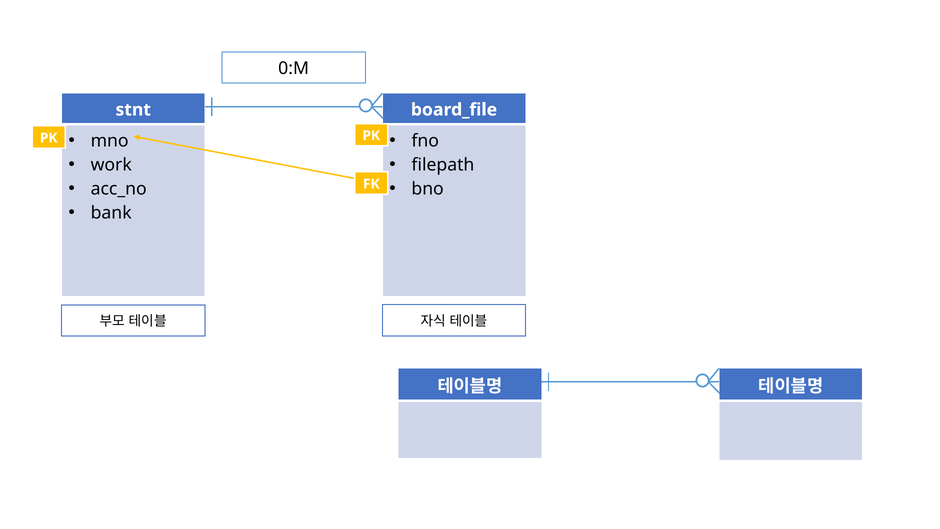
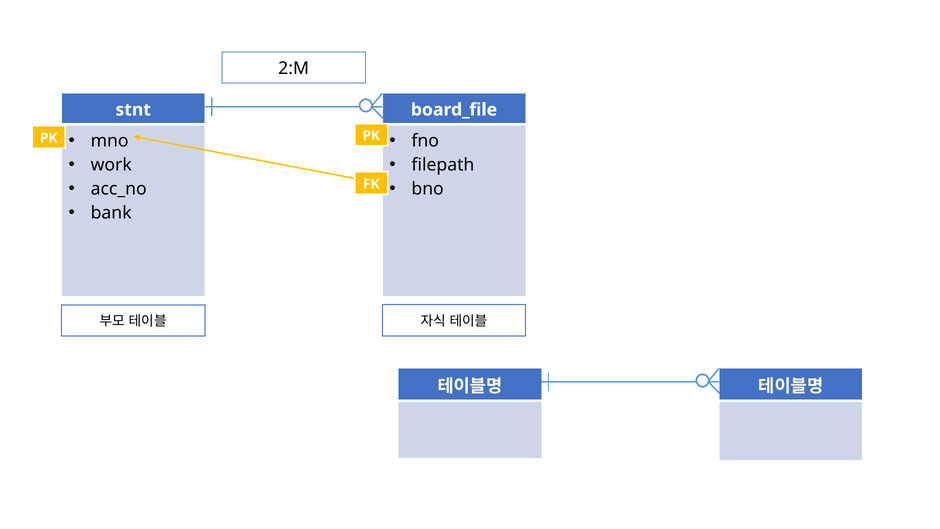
0:M: 0:M -> 2:M (294, 69)
